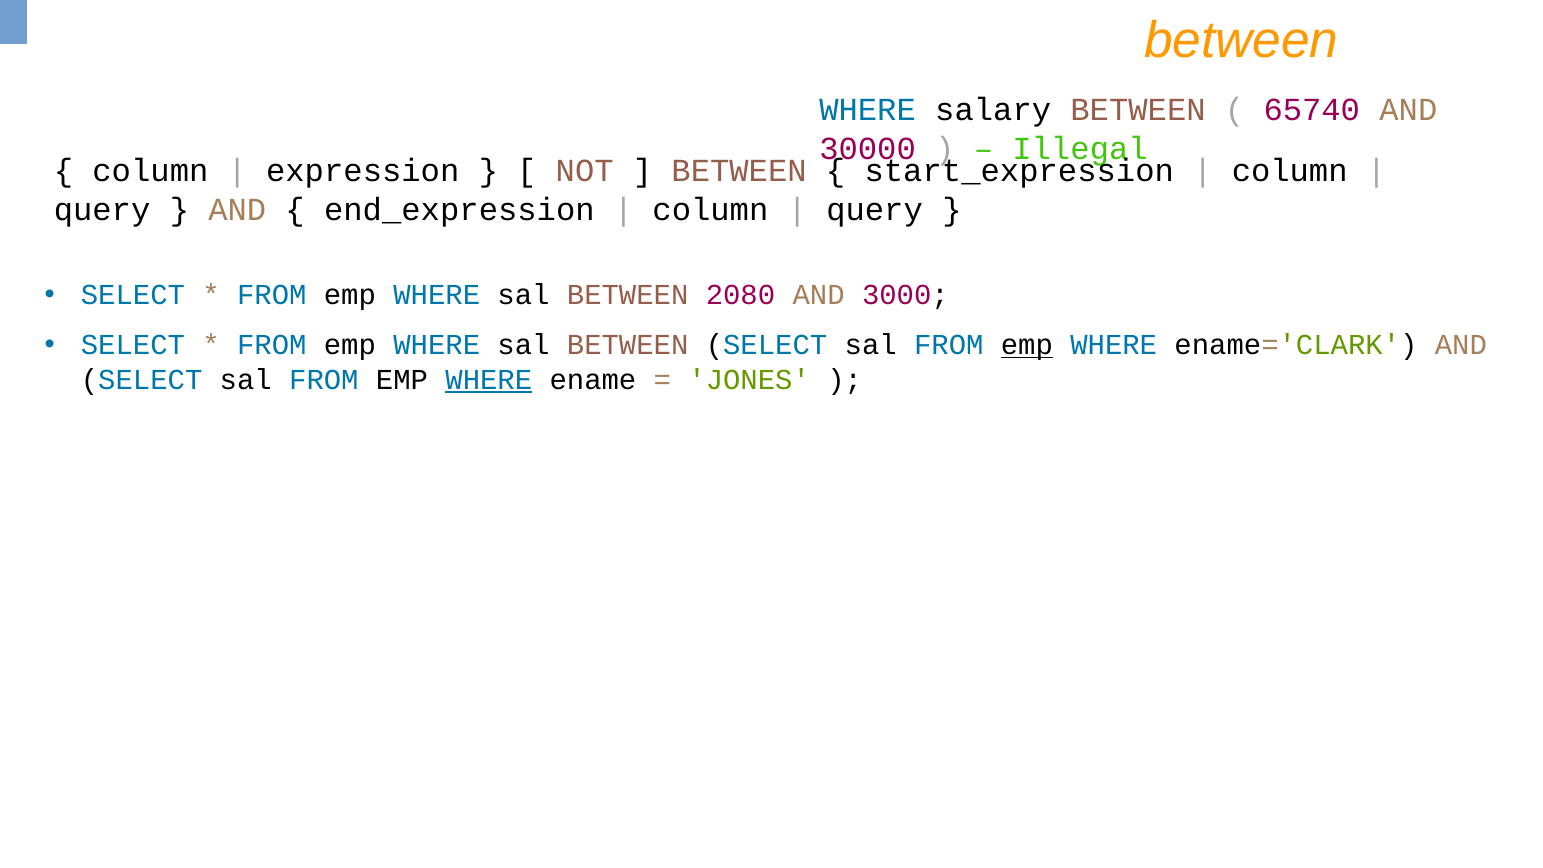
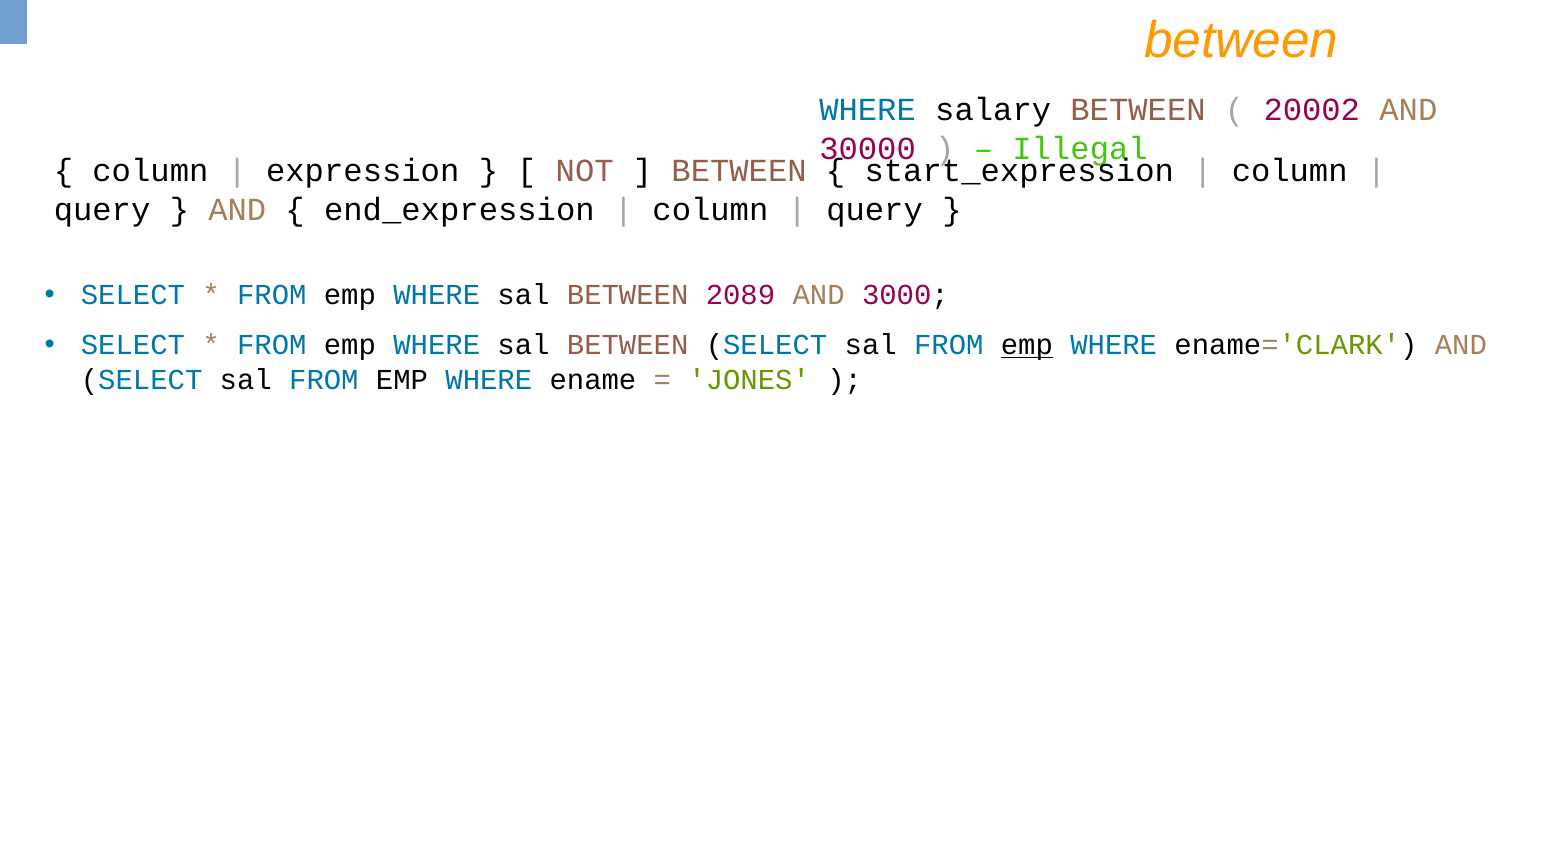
65740: 65740 -> 20002 (1312, 110)
2080: 2080 -> 2089 (740, 295)
WHERE underline: present -> none (489, 380)
